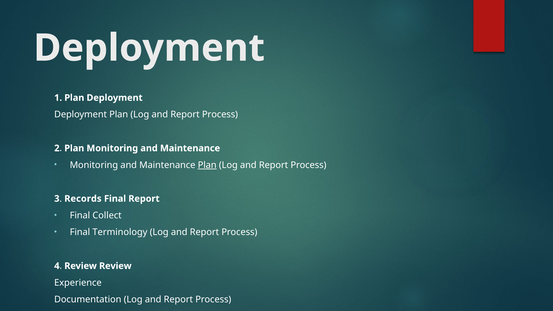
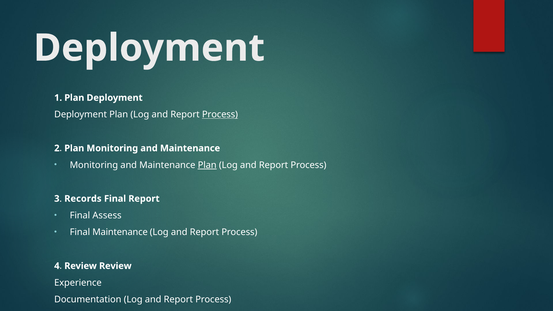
Process underline: none -> present (220, 115)
Collect: Collect -> Assess (107, 216)
Final Terminology: Terminology -> Maintenance (120, 232)
